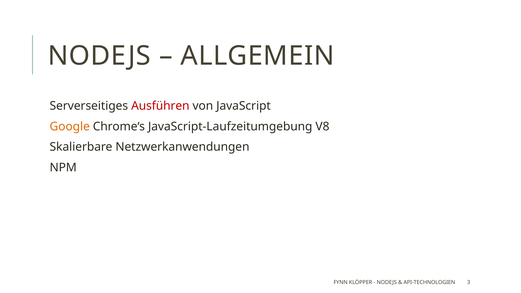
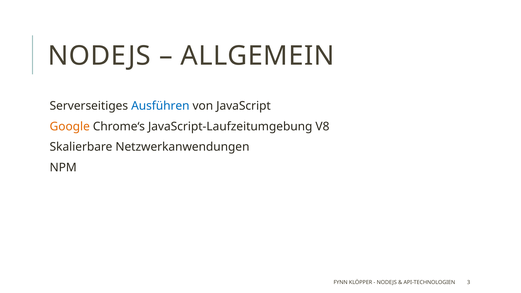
Ausführen colour: red -> blue (160, 106)
